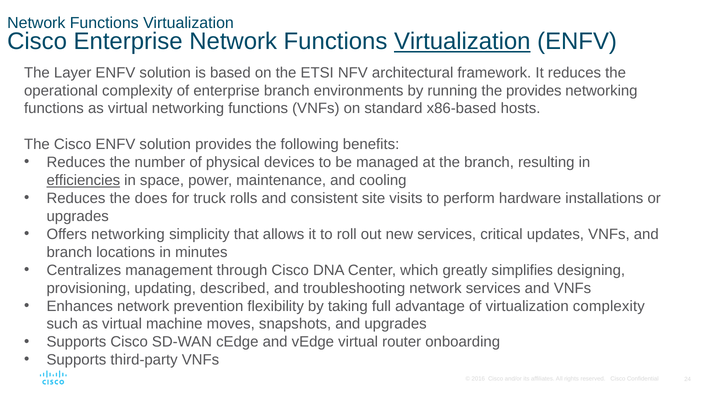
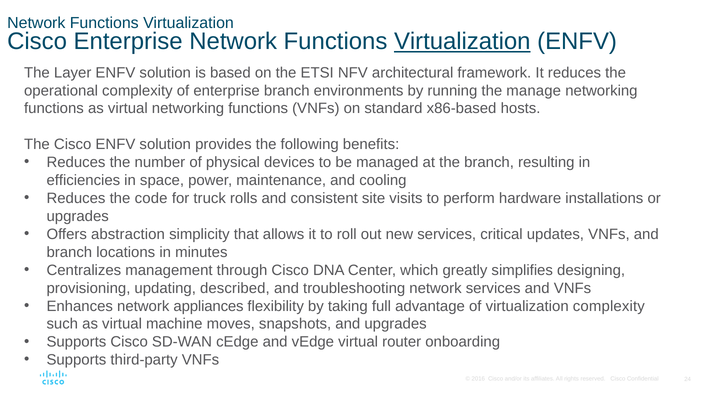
the provides: provides -> manage (534, 91)
efficiencies underline: present -> none (83, 180)
does: does -> code (151, 198)
Offers networking: networking -> abstraction (128, 234)
prevention: prevention -> appliances (209, 306)
